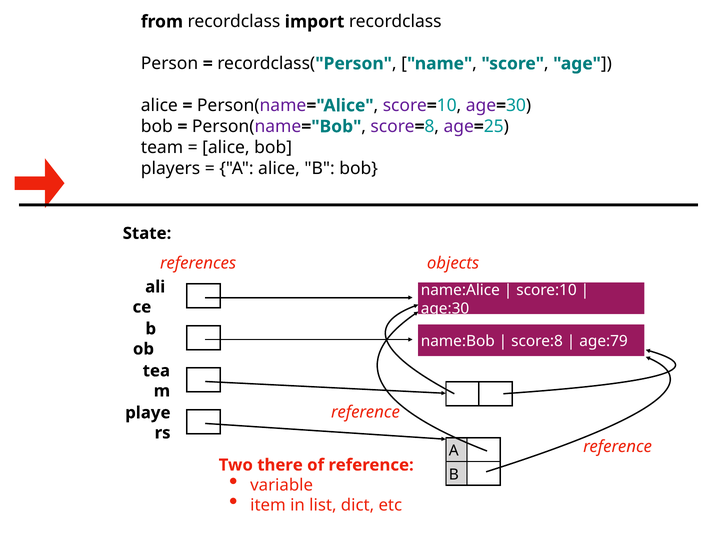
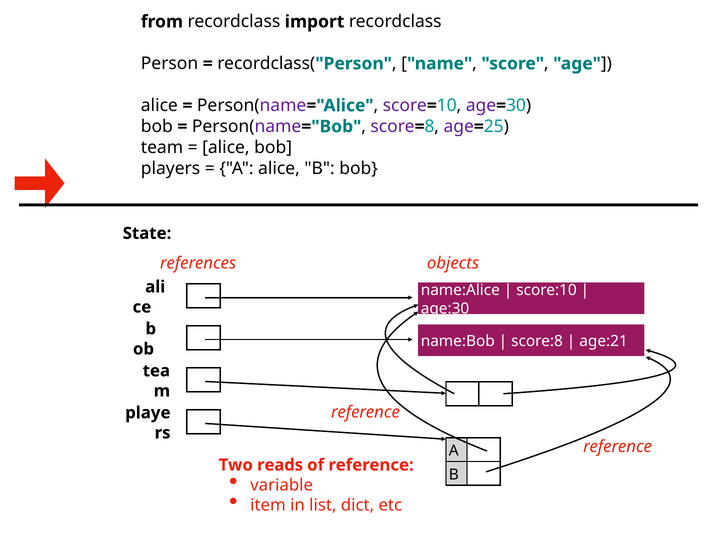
age:79: age:79 -> age:21 (604, 342)
there: there -> reads (280, 466)
